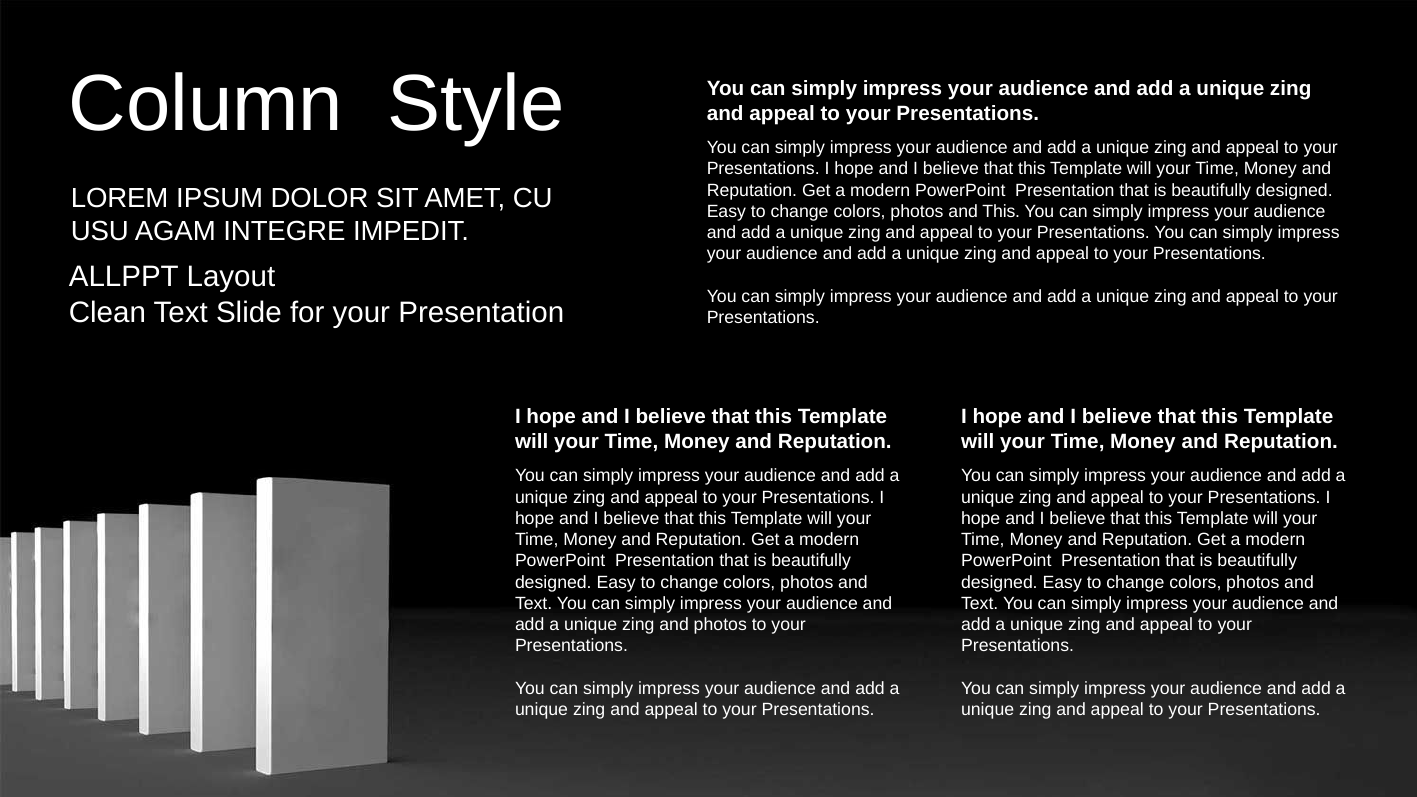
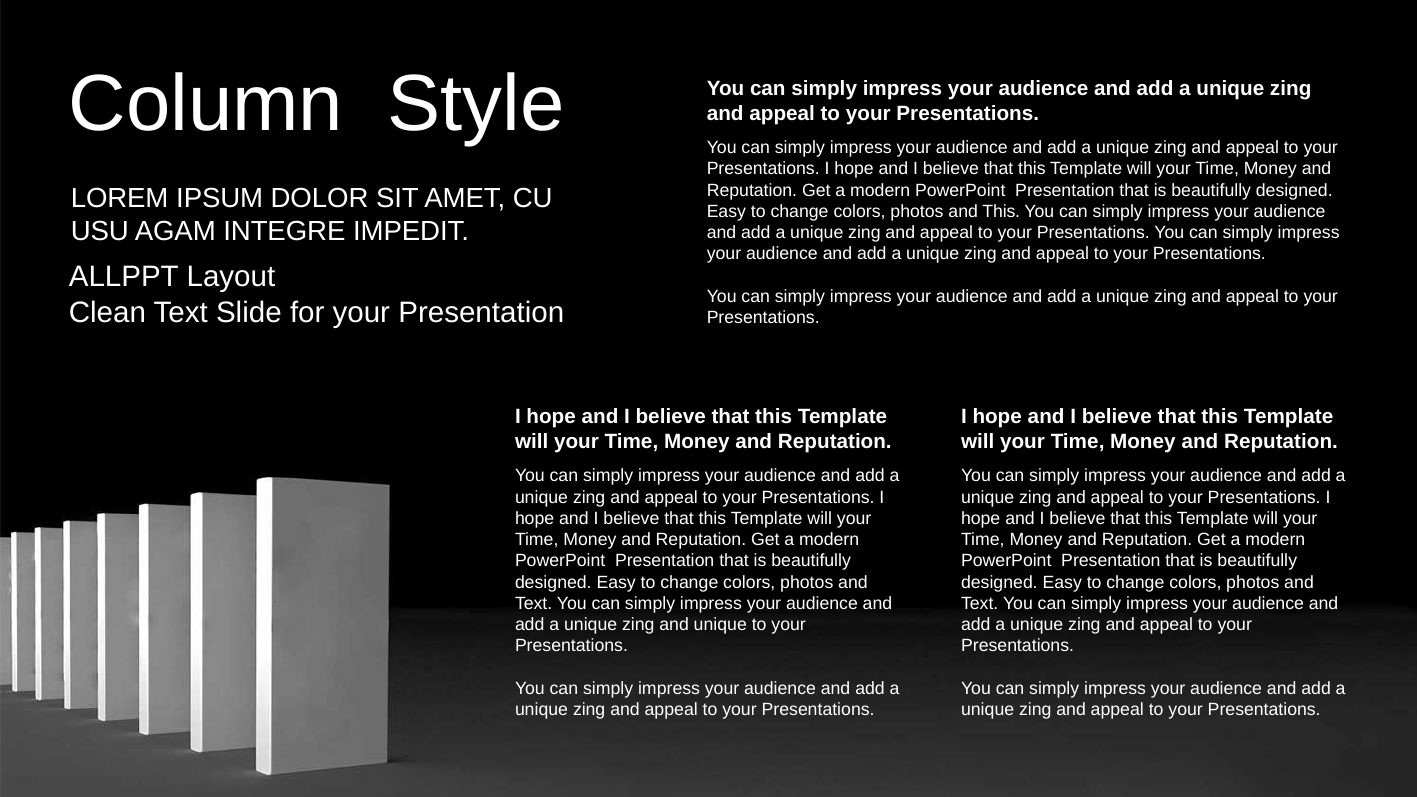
and photos: photos -> unique (720, 625)
